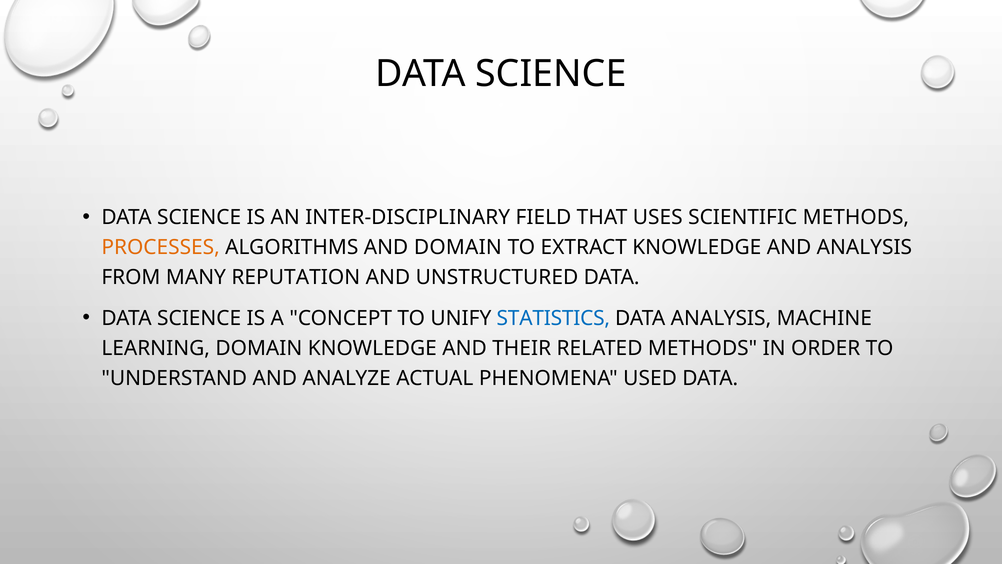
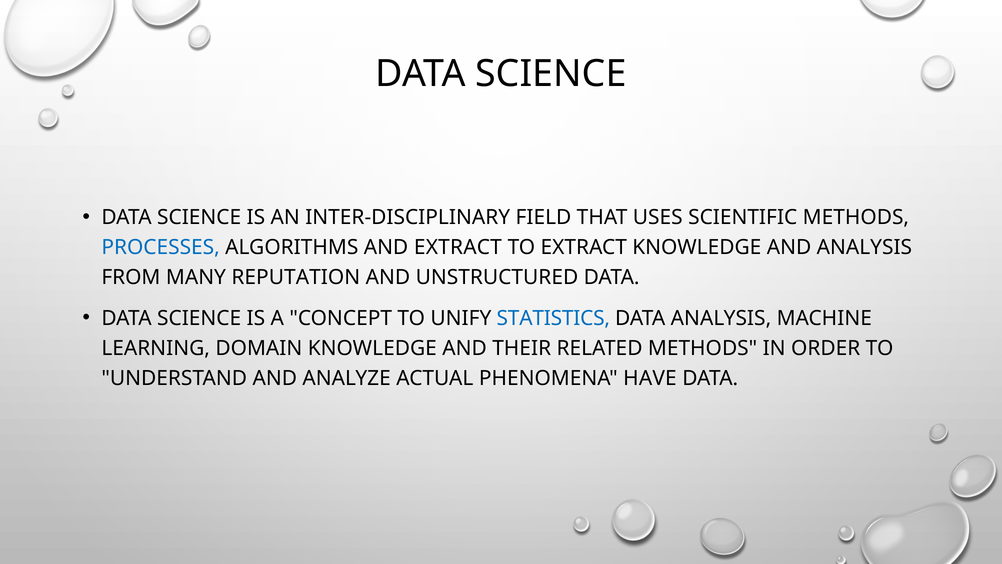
PROCESSES colour: orange -> blue (161, 247)
AND DOMAIN: DOMAIN -> EXTRACT (458, 247)
USED: USED -> HAVE (650, 378)
